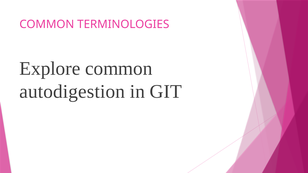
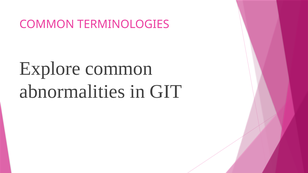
autodigestion: autodigestion -> abnormalities (72, 92)
